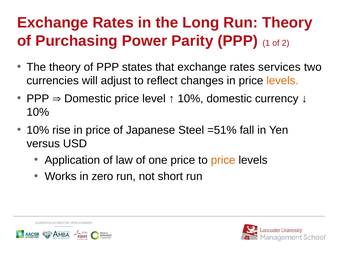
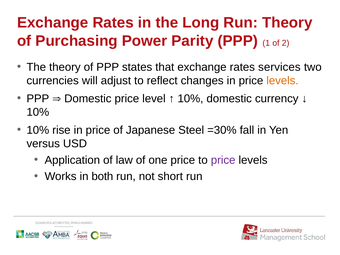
=51%: =51% -> =30% (222, 130)
price colour: orange -> purple (223, 160)
zero: zero -> both (102, 176)
